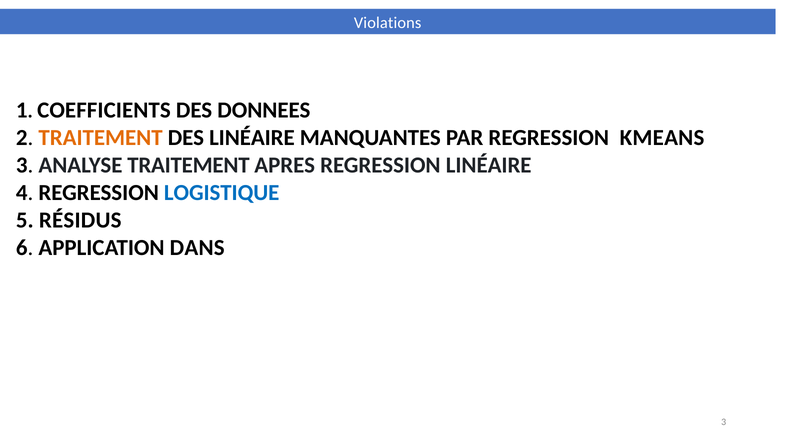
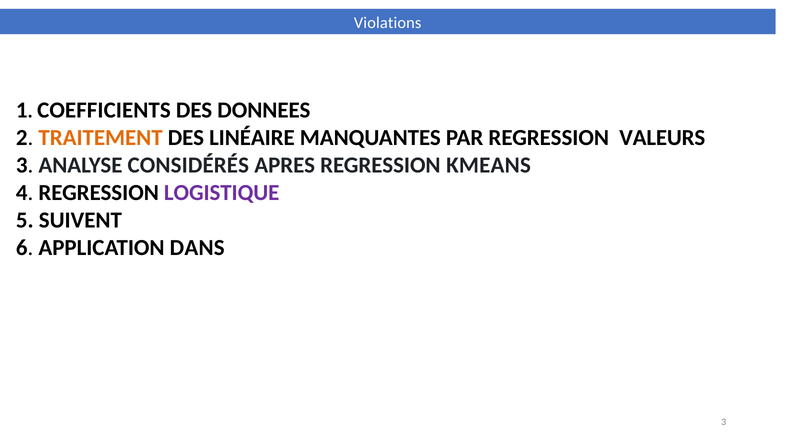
KMEANS: KMEANS -> VALEURS (662, 138)
ANALYSE TRAITEMENT: TRAITEMENT -> CONSIDÉRÉS (188, 165)
REGRESSION LINÉAIRE: LINÉAIRE -> KMEANS (489, 165)
LOGISTIQUE colour: blue -> purple (222, 193)
RÉSIDUS: RÉSIDUS -> SUIVENT (80, 220)
